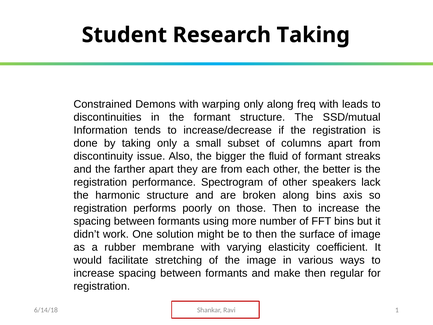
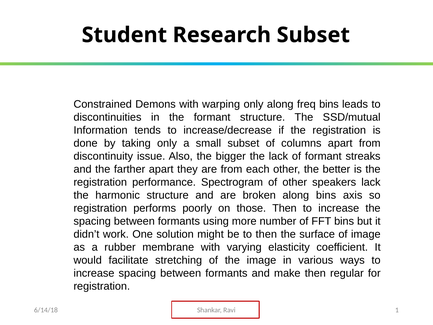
Research Taking: Taking -> Subset (313, 35)
freq with: with -> bins (329, 104)
the fluid: fluid -> lack (278, 156)
